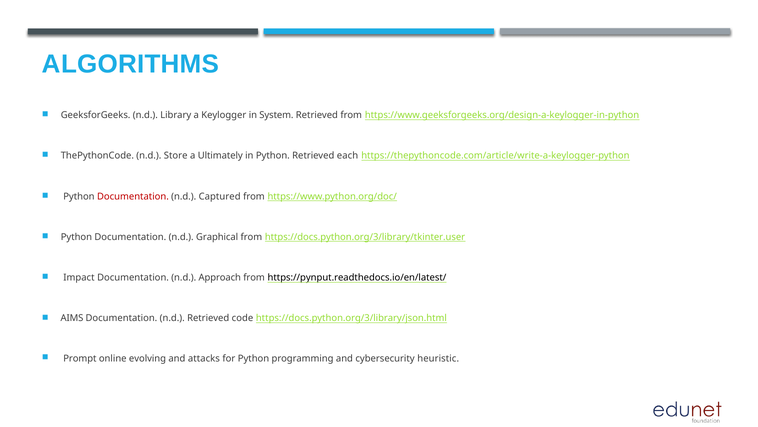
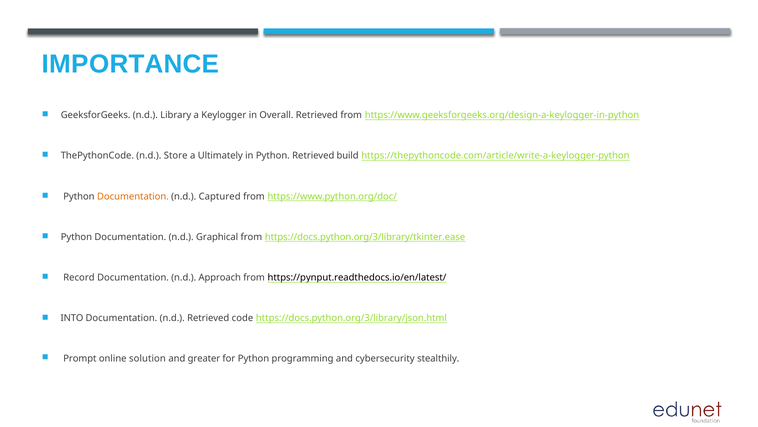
ALGORITHMS: ALGORITHMS -> IMPORTANCE (131, 64)
System: System -> Overall (276, 115)
each: each -> build (348, 156)
Documentation colour: red -> orange (133, 196)
https://docs.python.org/3/library/tkinter.user: https://docs.python.org/3/library/tkinter.user -> https://docs.python.org/3/library/tkinter.ease (365, 237)
Impact: Impact -> Record (79, 277)
AIMS: AIMS -> INTO (72, 318)
evolving: evolving -> solution (147, 358)
attacks: attacks -> greater (204, 358)
heuristic: heuristic -> stealthily (438, 358)
